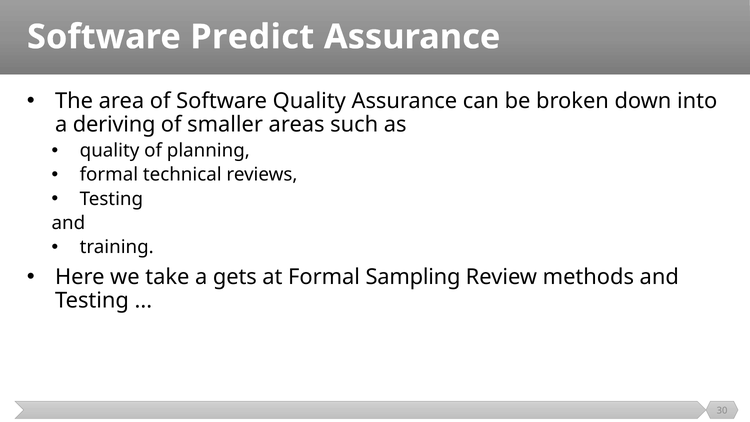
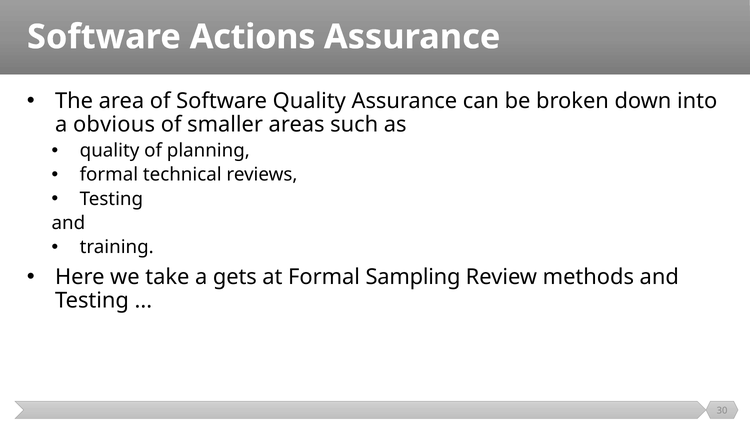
Predict: Predict -> Actions (253, 37)
deriving: deriving -> obvious (114, 125)
